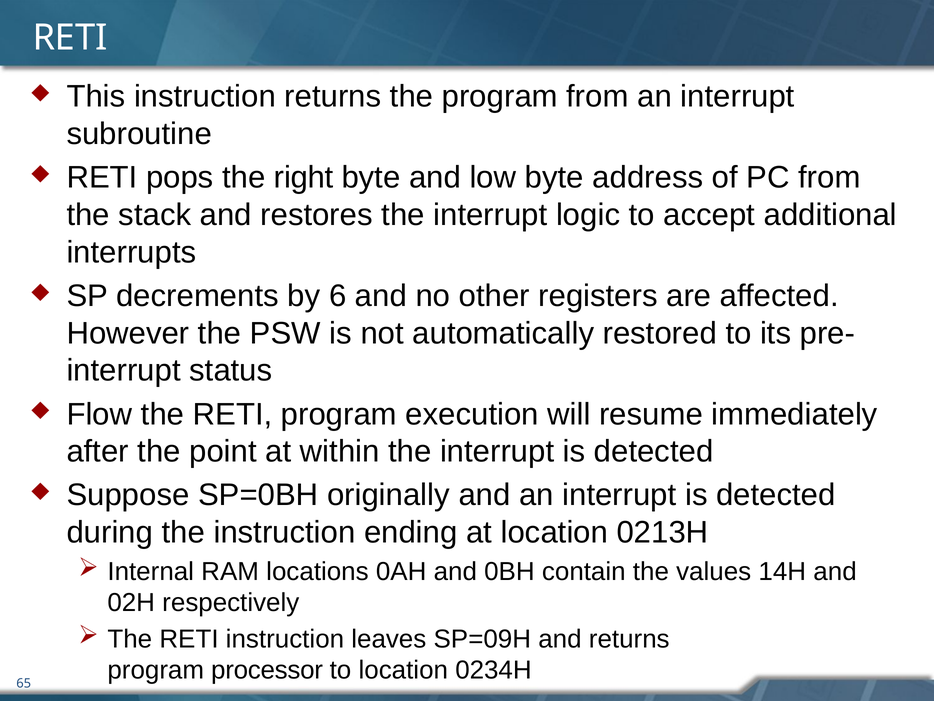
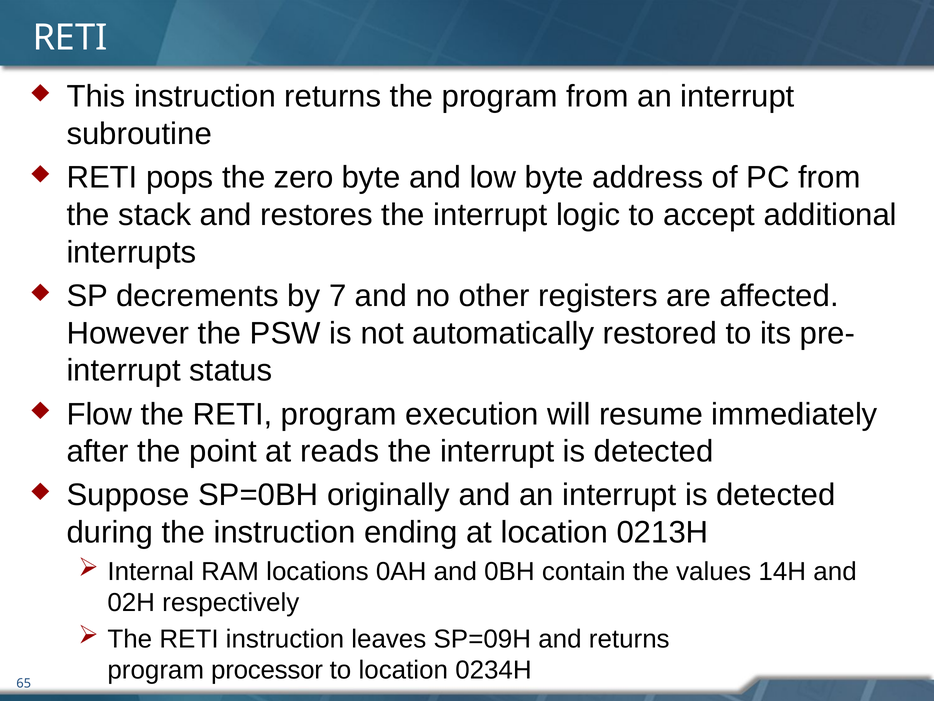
right: right -> zero (304, 177)
6: 6 -> 7 (338, 296)
within: within -> reads (340, 451)
